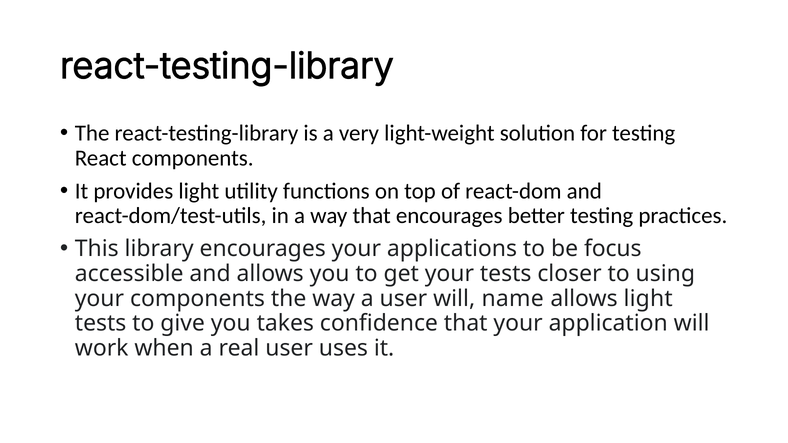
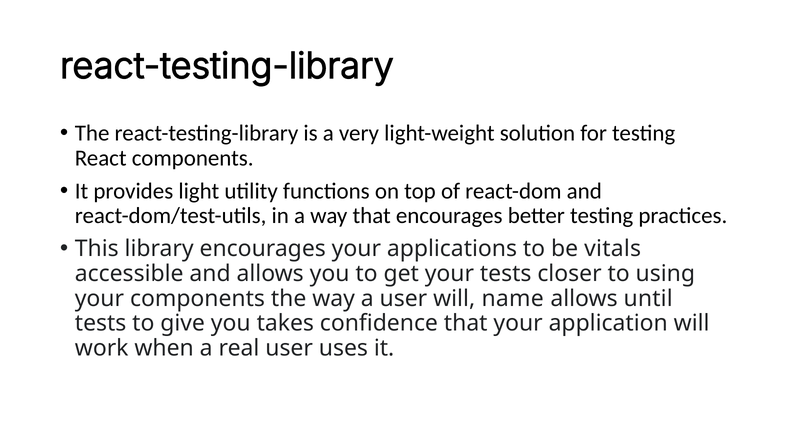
focus: focus -> vitals (613, 249)
allows light: light -> until (648, 299)
